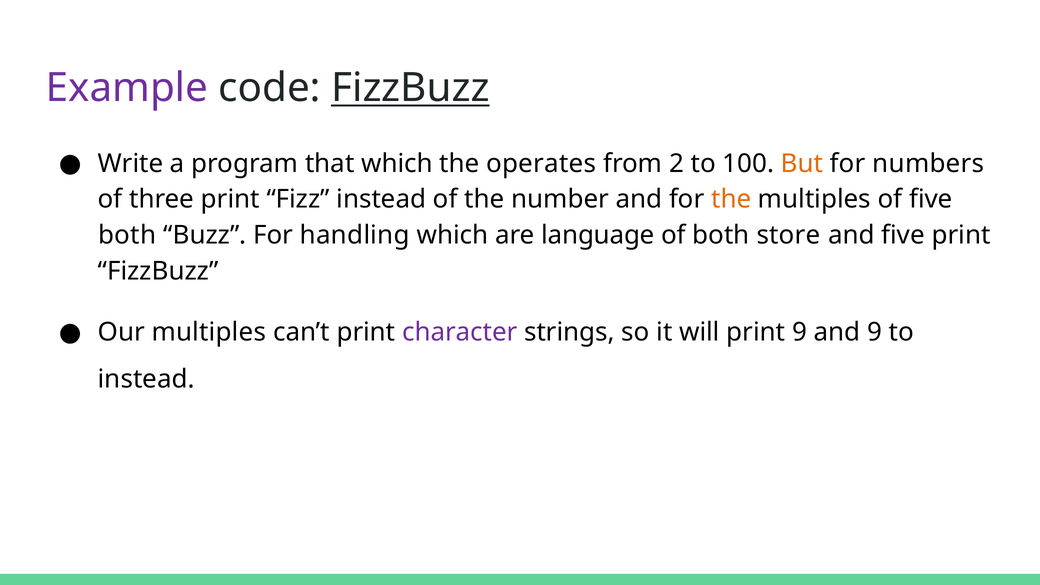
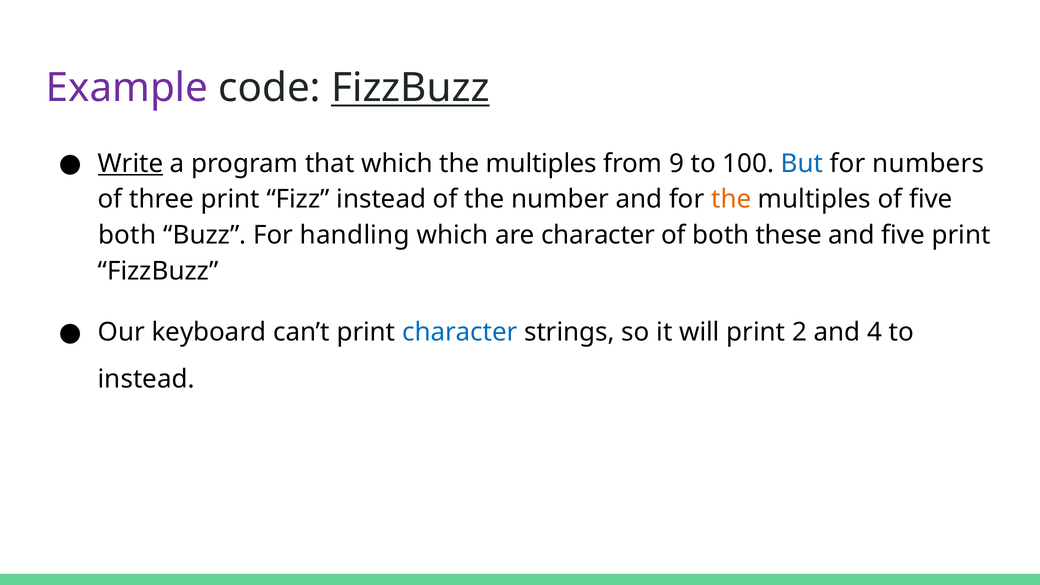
Write underline: none -> present (131, 164)
operates: operates -> multiples (541, 164)
2: 2 -> 9 (676, 164)
But colour: orange -> blue (802, 164)
are language: language -> character (598, 235)
store: store -> these (789, 235)
Our multiples: multiples -> keyboard (209, 332)
character colour: purple -> blue (460, 332)
print 9: 9 -> 2 (799, 332)
and 9: 9 -> 4 (874, 332)
